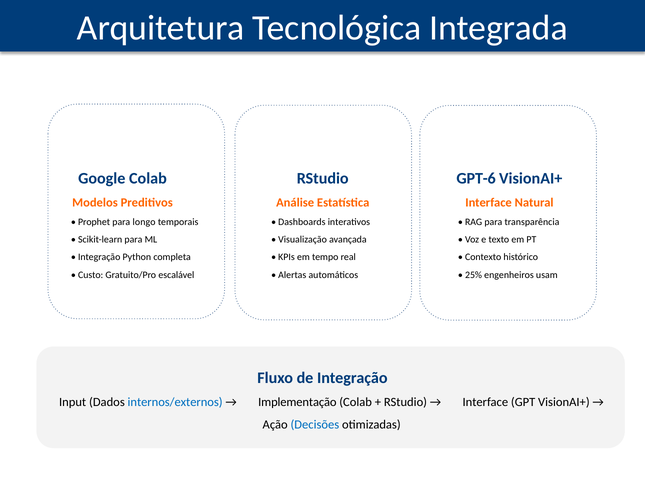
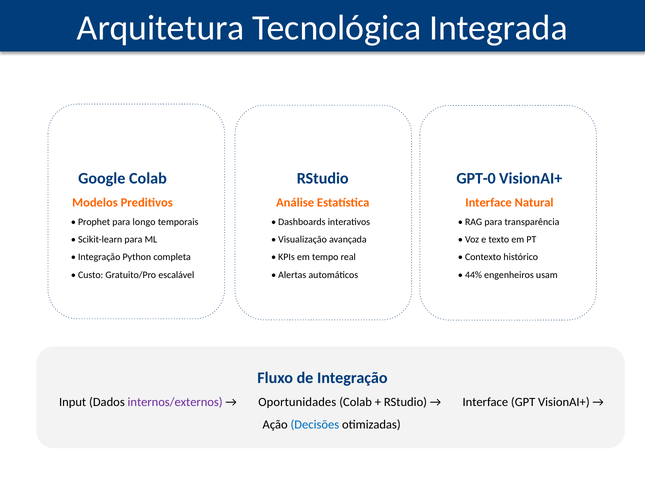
GPT-6: GPT-6 -> GPT-0 (476, 178)
25%: 25% -> 44% (474, 275)
internos/externos colour: blue -> purple (175, 403)
Implementação: Implementação -> Oportunidades (297, 403)
